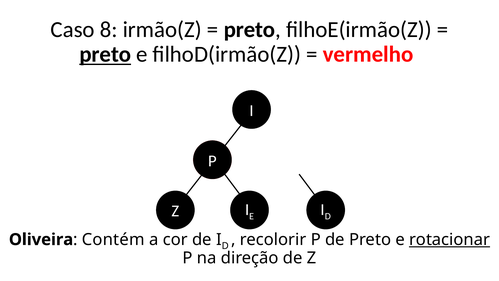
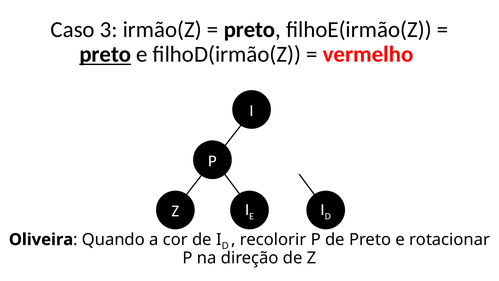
8: 8 -> 3 (109, 30)
Contém: Contém -> Quando (113, 239)
rotacionar underline: present -> none (450, 239)
